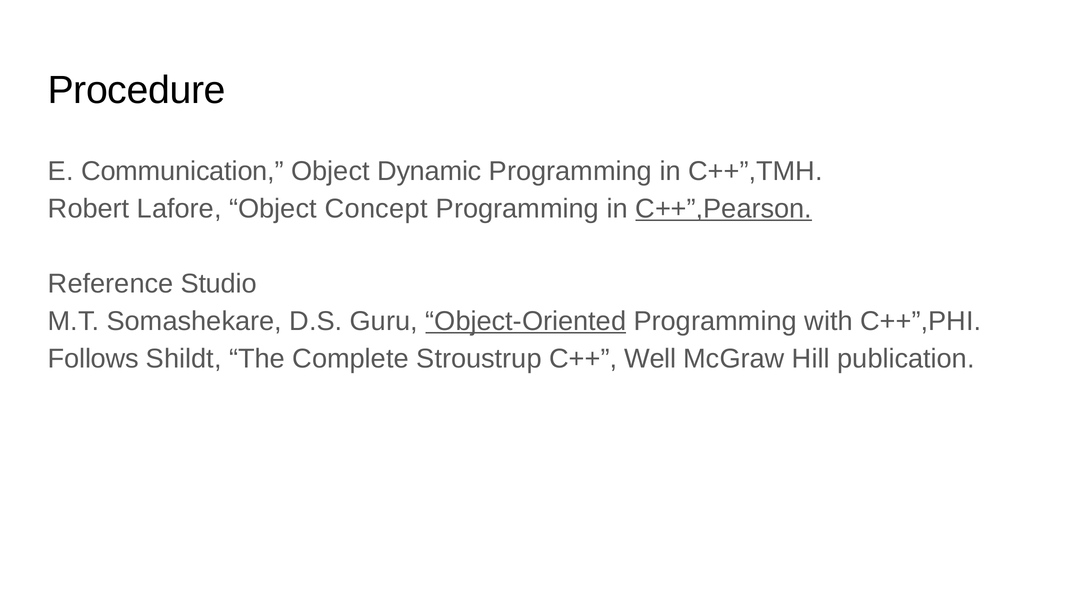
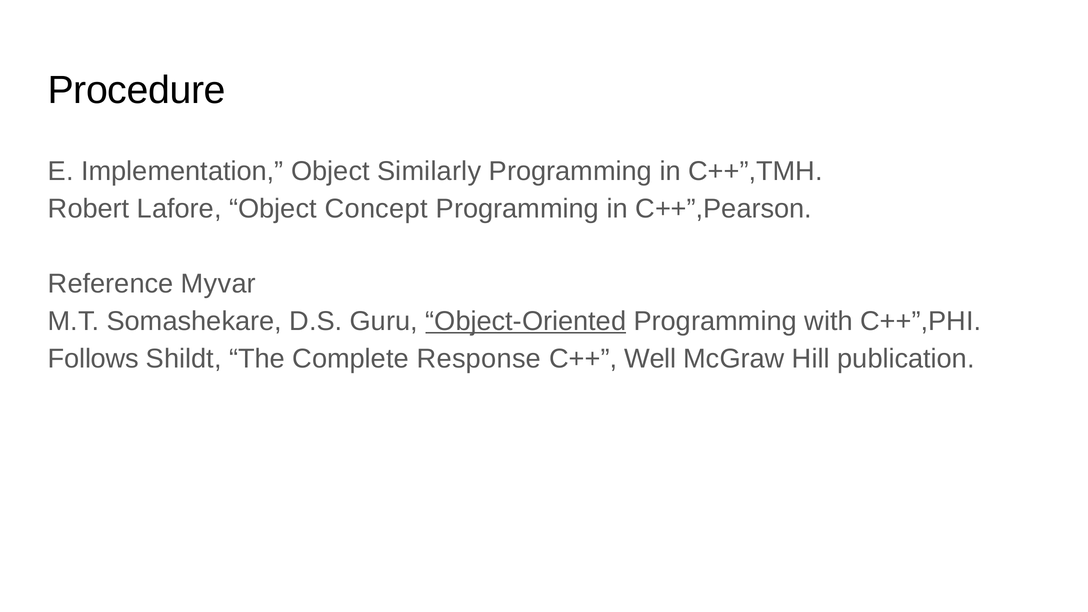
Communication: Communication -> Implementation (182, 171)
Dynamic: Dynamic -> Similarly (429, 171)
C++”,Pearson underline: present -> none (724, 209)
Studio: Studio -> Myvar (218, 284)
Stroustrup: Stroustrup -> Response (479, 359)
